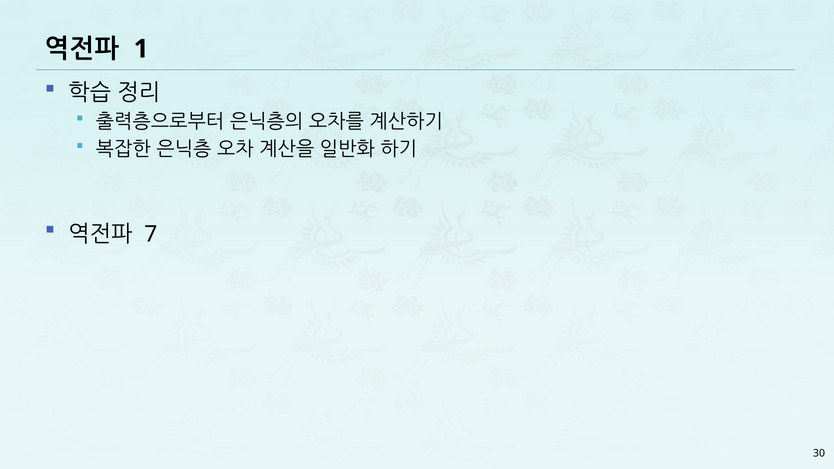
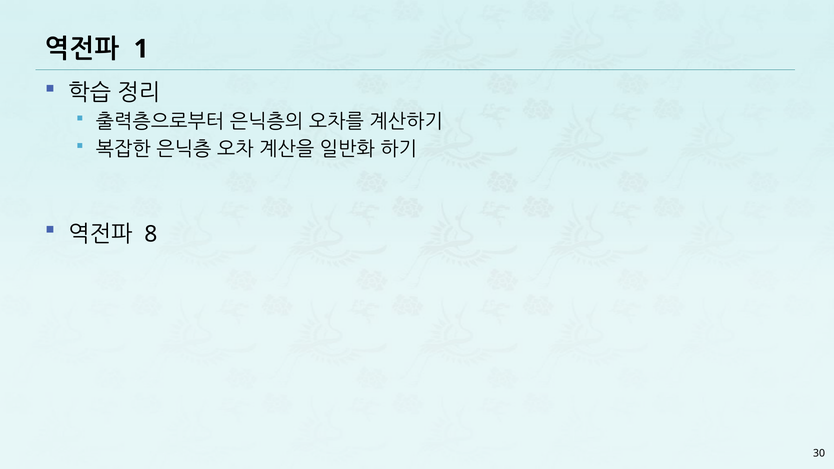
7: 7 -> 8 (151, 234)
